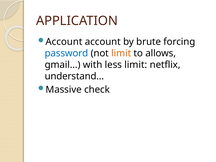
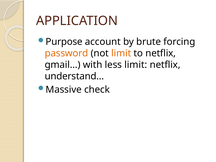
Account: Account -> Purpose (64, 42)
password colour: blue -> orange (66, 53)
to allows: allows -> netflix (161, 53)
